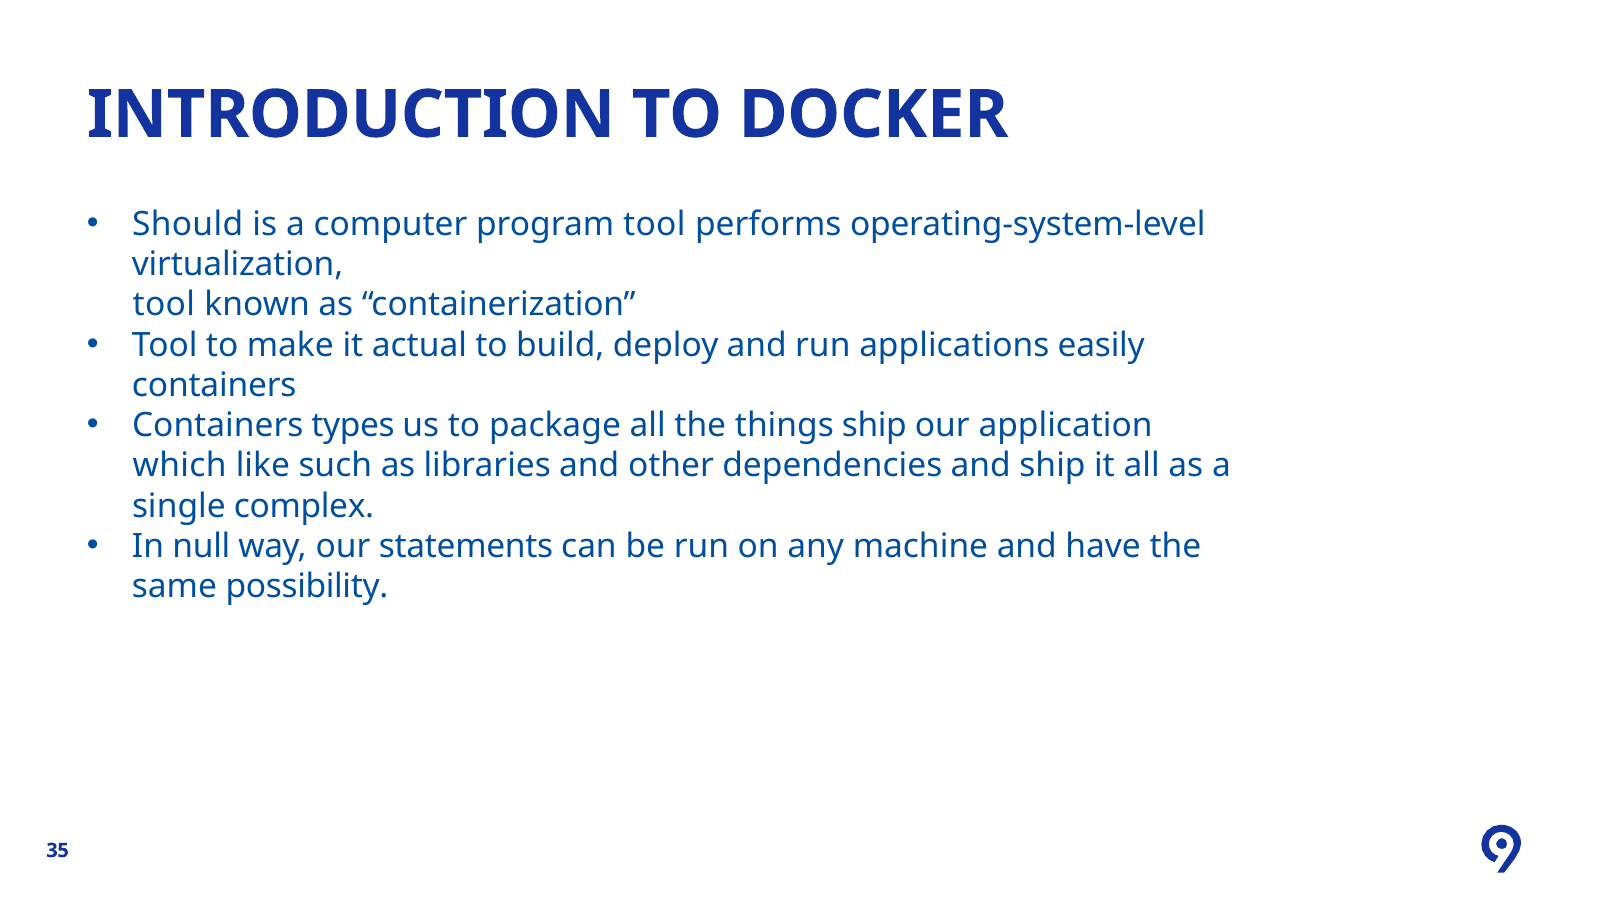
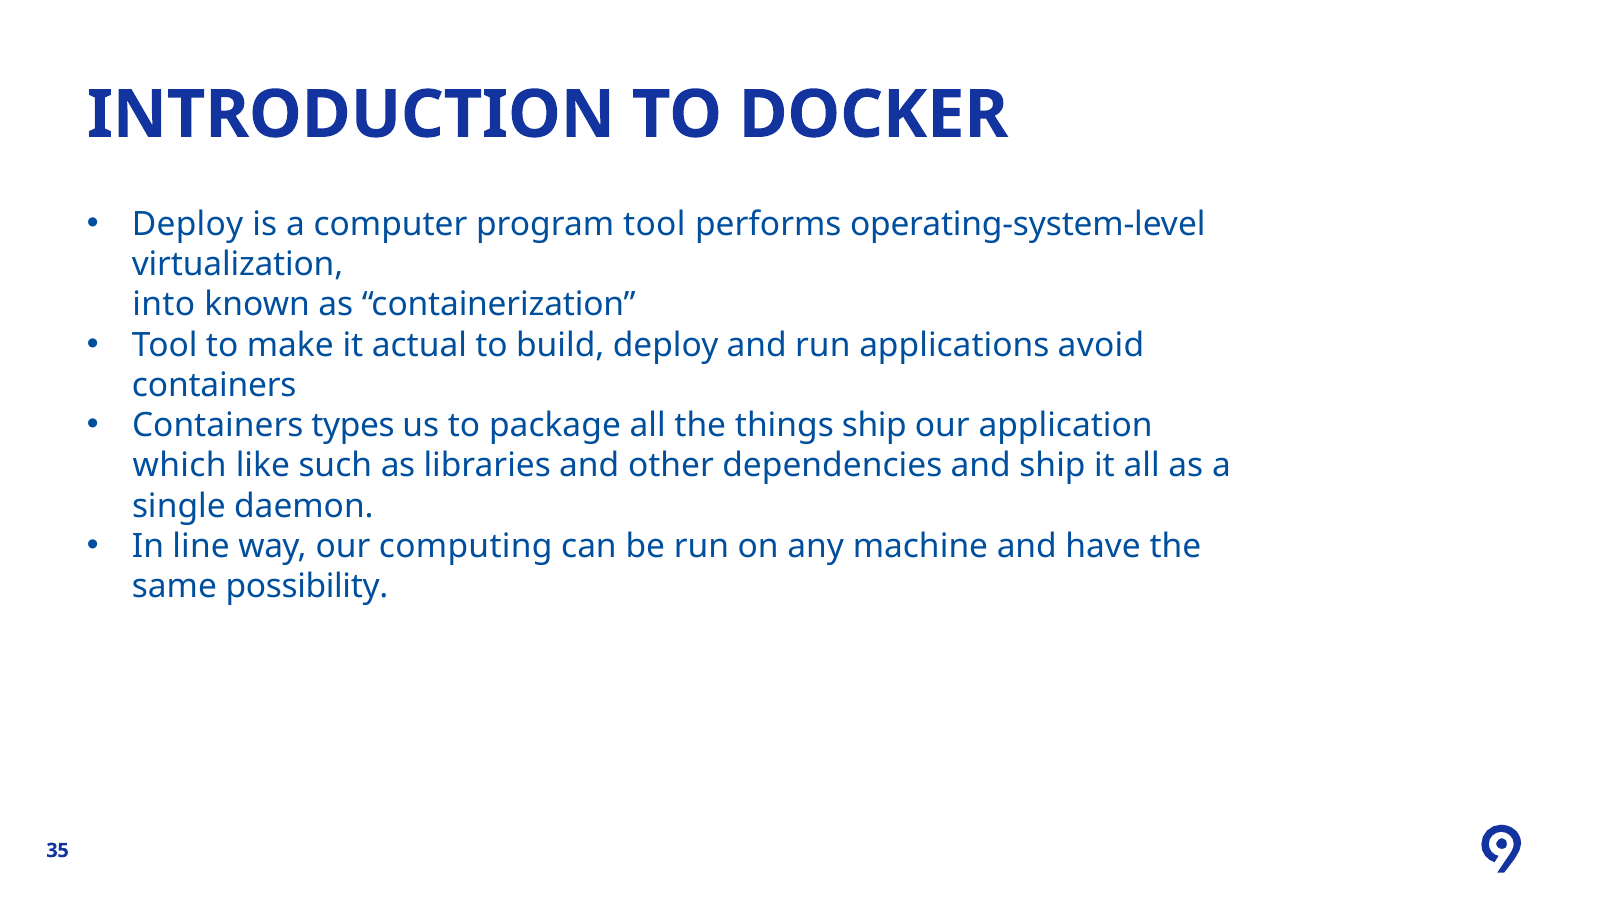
Should: Should -> Deploy (188, 224)
tool: tool -> into (164, 305)
easily: easily -> avoid (1101, 345)
complex: complex -> daemon (304, 506)
null: null -> line (201, 546)
statements: statements -> computing (466, 546)
